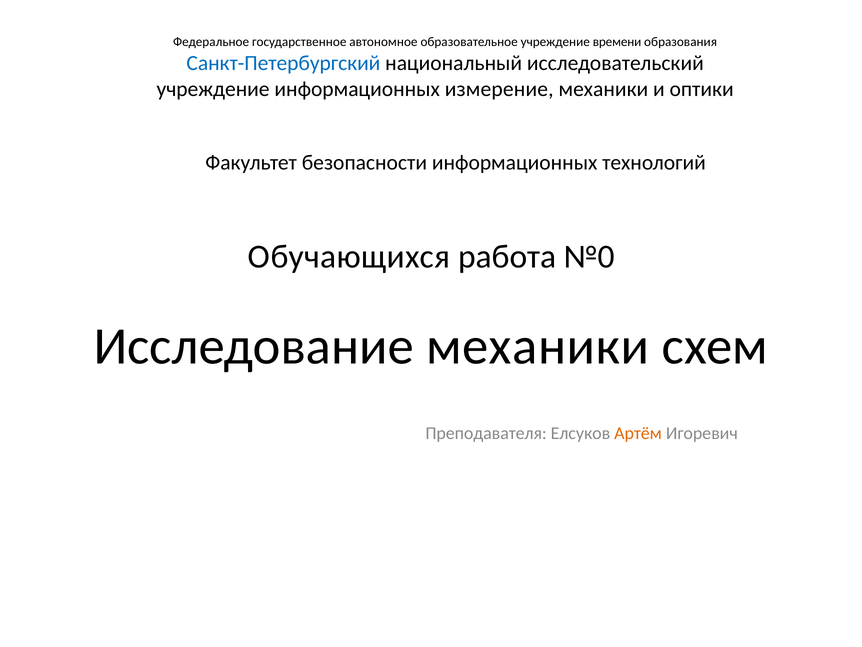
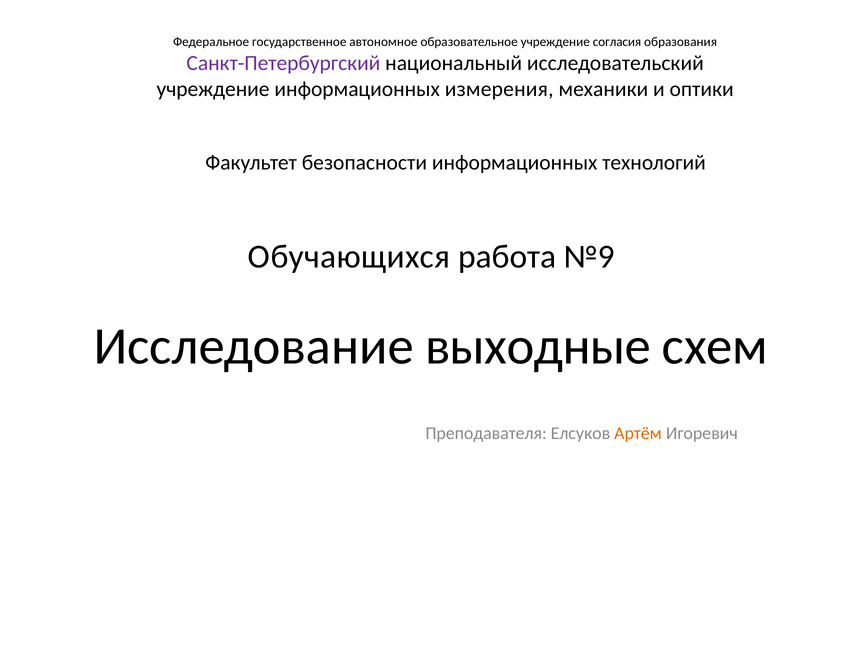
времени: времени -> согласия (617, 42)
Санкт-Петербургский colour: blue -> purple (283, 63)
измерение: измерение -> измерения (499, 89)
№0: №0 -> №9 (589, 257)
Исследование механики: механики -> выходные (538, 346)
